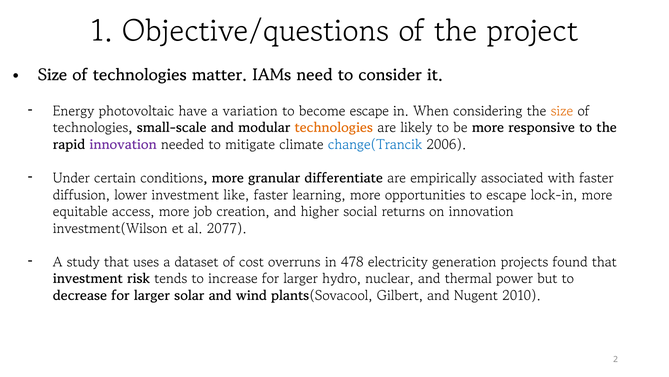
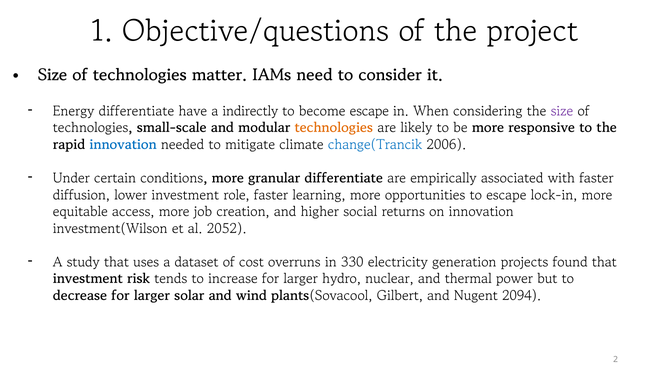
Energy photovoltaic: photovoltaic -> differentiate (136, 112)
variation: variation -> indirectly (250, 112)
size colour: orange -> purple (562, 112)
innovation colour: purple -> blue (123, 145)
like: like -> role (236, 196)
2077: 2077 -> 2052 (227, 229)
478: 478 -> 330 (352, 262)
2010: 2010 -> 2094 (522, 296)
